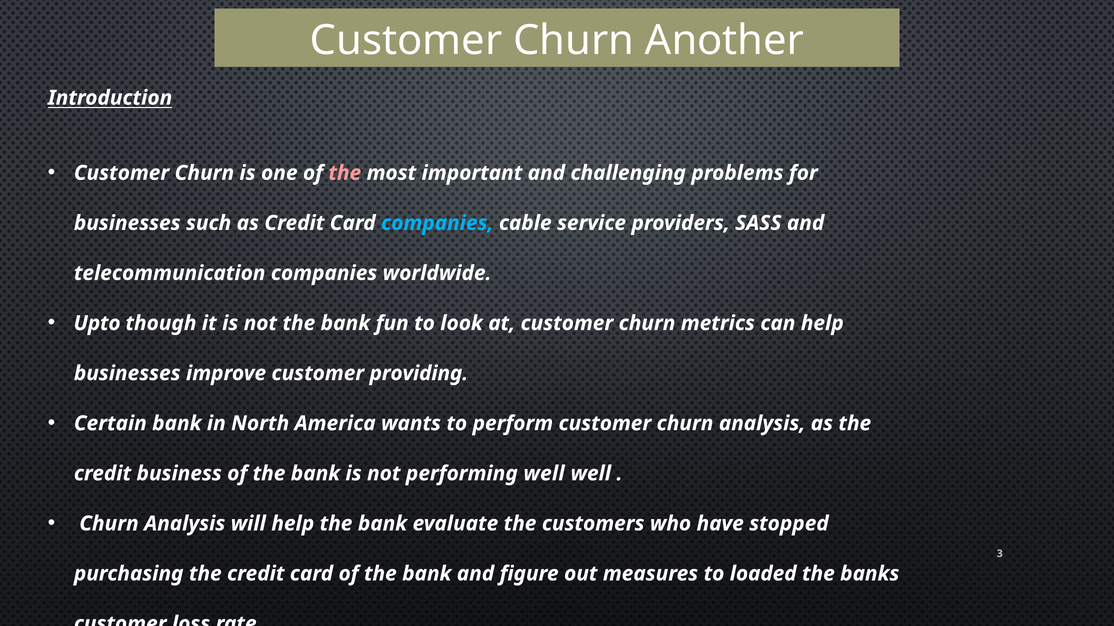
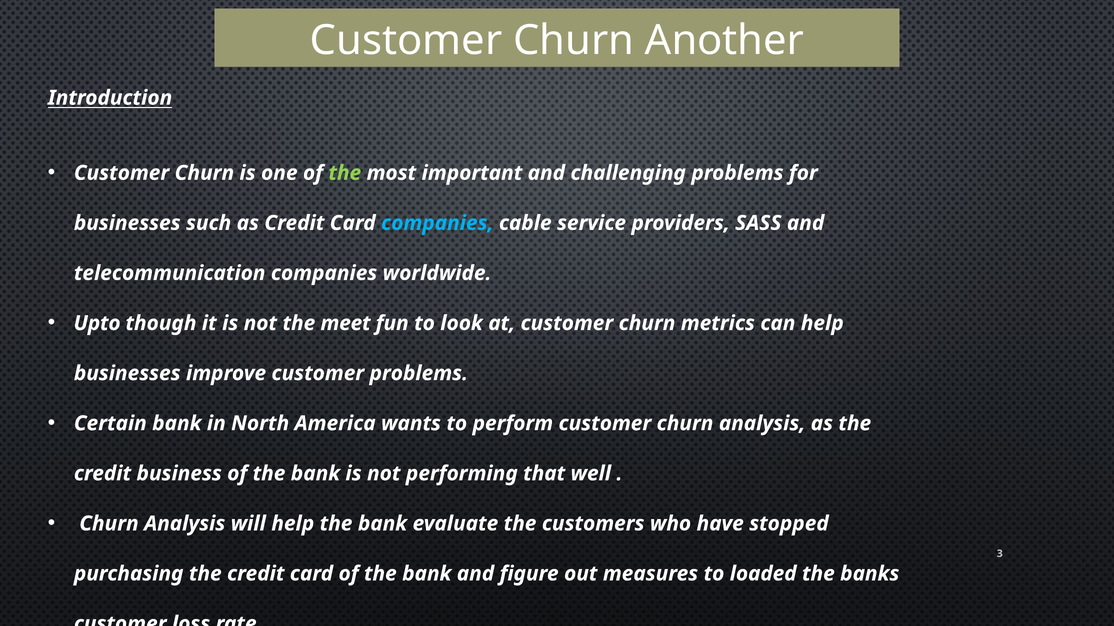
the colour: pink -> light green (345, 173)
not the bank: bank -> meet (346, 324)
customer providing: providing -> problems (419, 374)
performing well: well -> that (544, 474)
